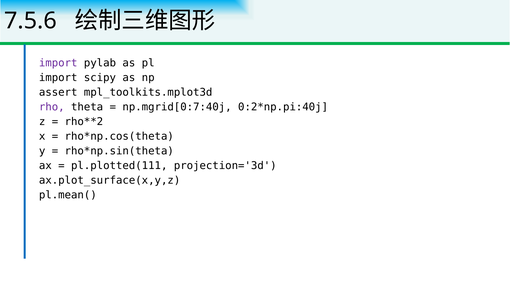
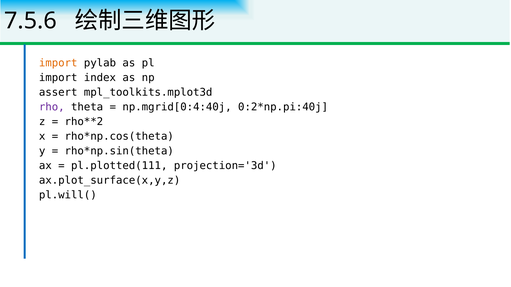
import colour: purple -> orange (58, 63)
scipy: scipy -> index (100, 78)
np.mgrid[0:7:40j: np.mgrid[0:7:40j -> np.mgrid[0:4:40j (177, 107)
pl.mean(: pl.mean( -> pl.will( (68, 195)
